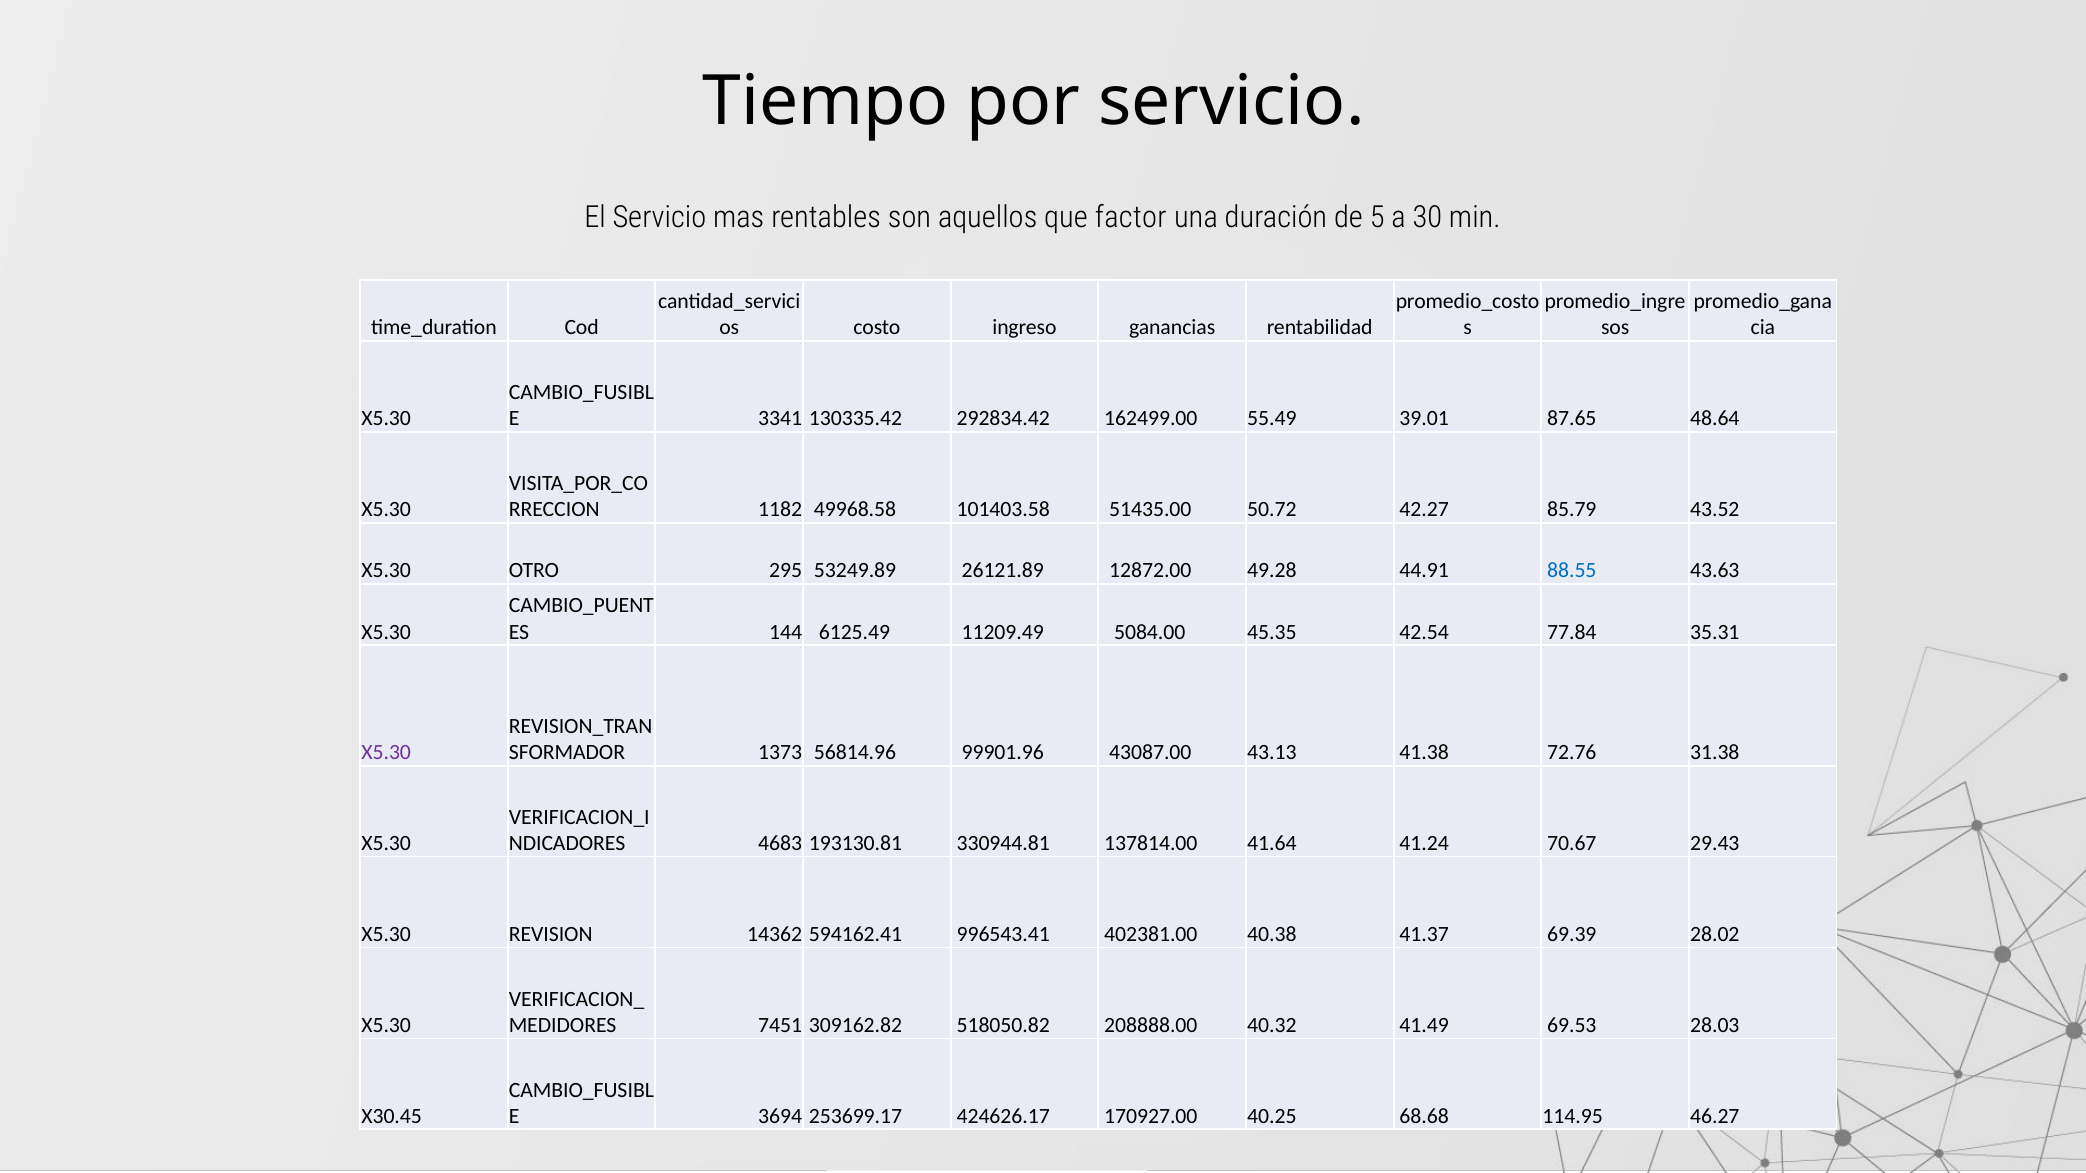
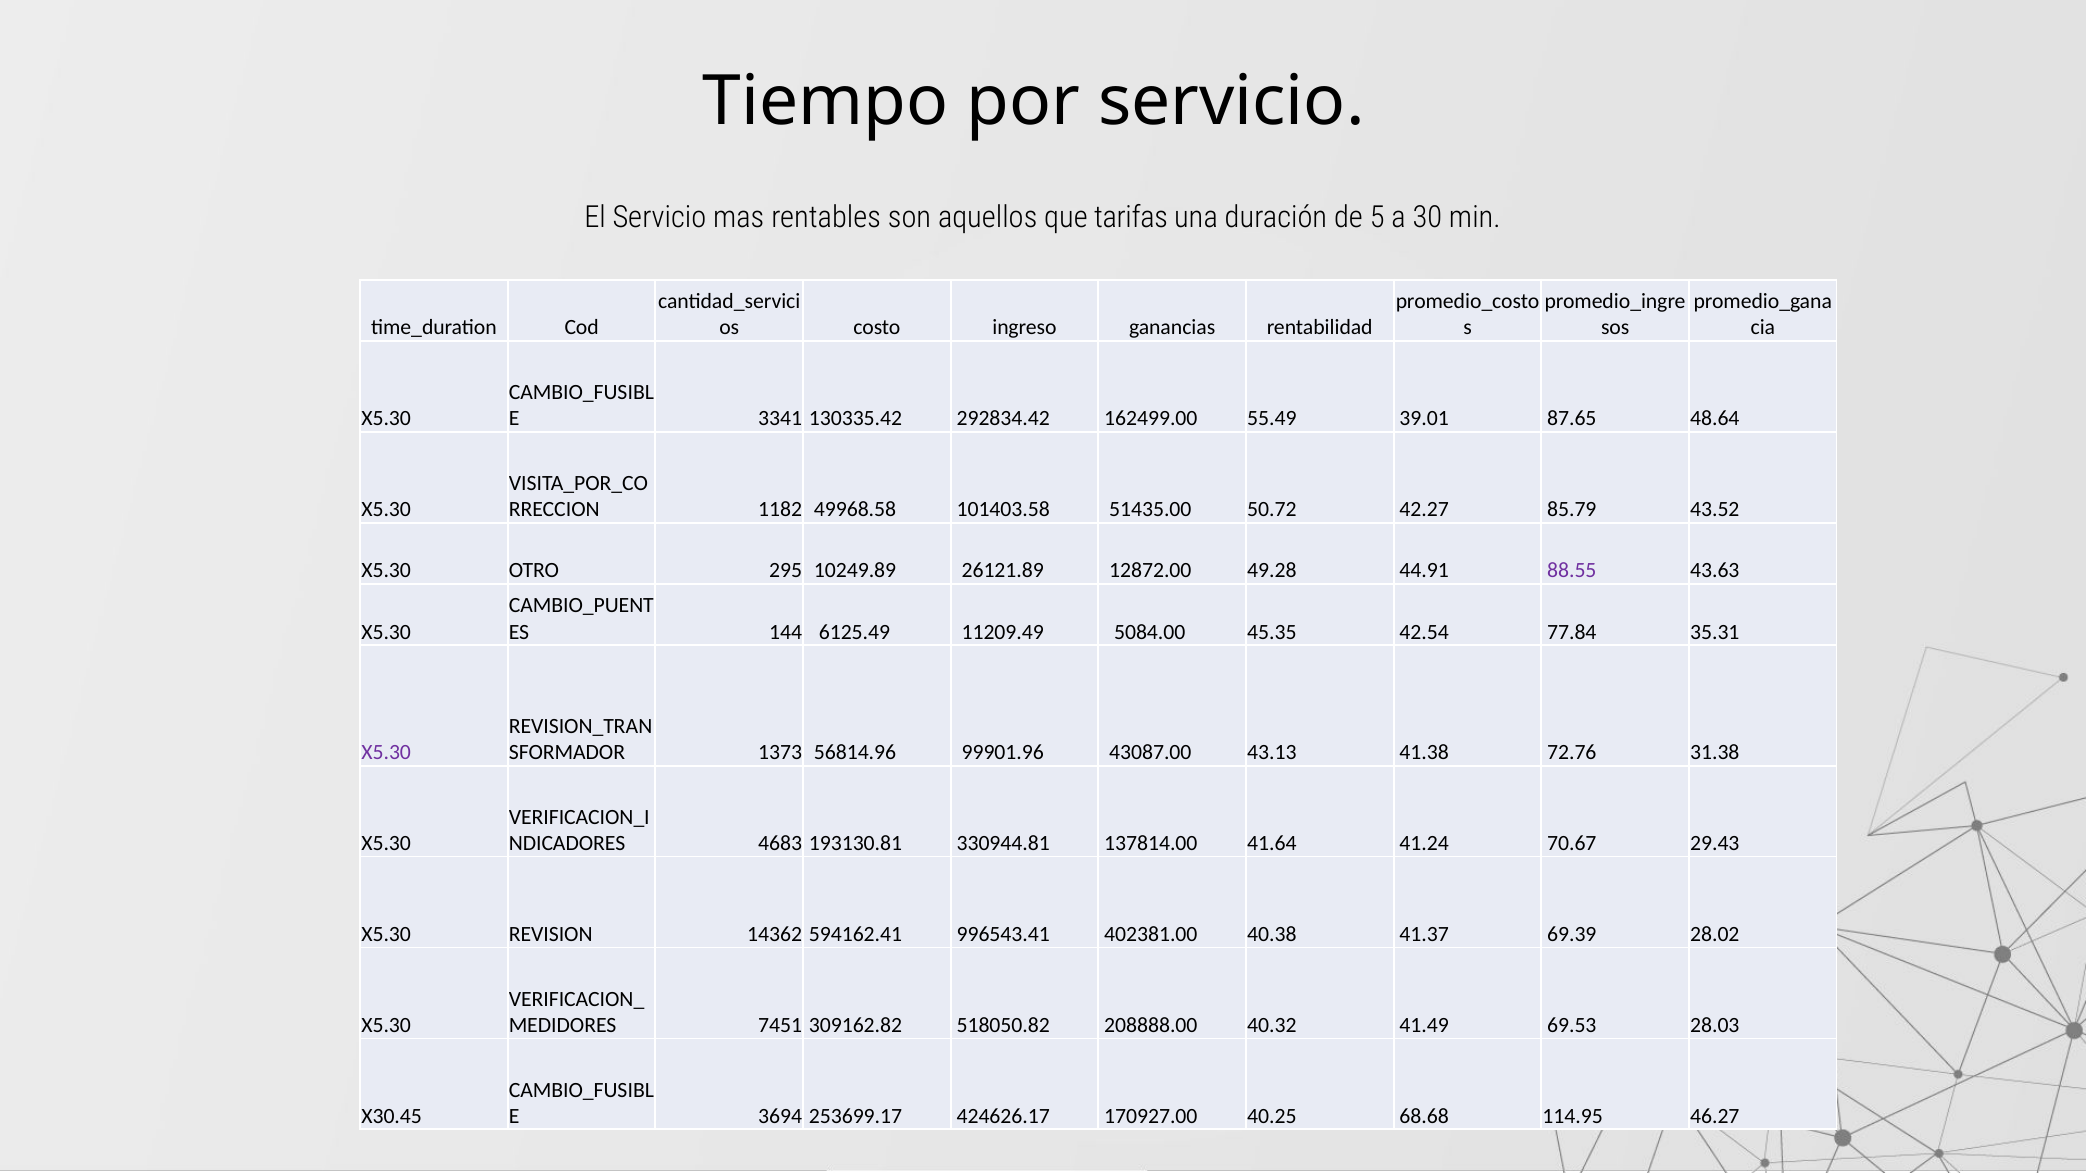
factor: factor -> tarifas (1131, 218)
53249.89: 53249.89 -> 10249.89 (855, 571)
88.55 colour: blue -> purple (1572, 571)
